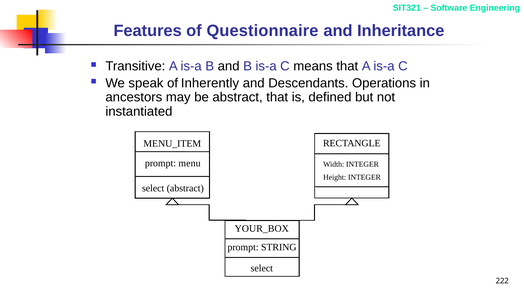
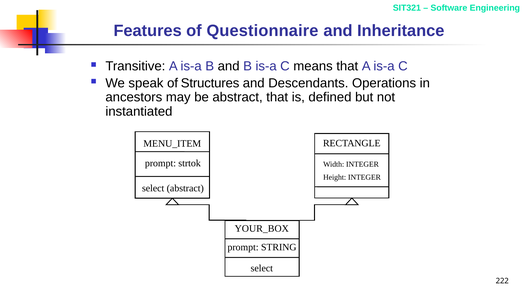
Inherently: Inherently -> Structures (210, 83)
menu: menu -> strtok (190, 163)
